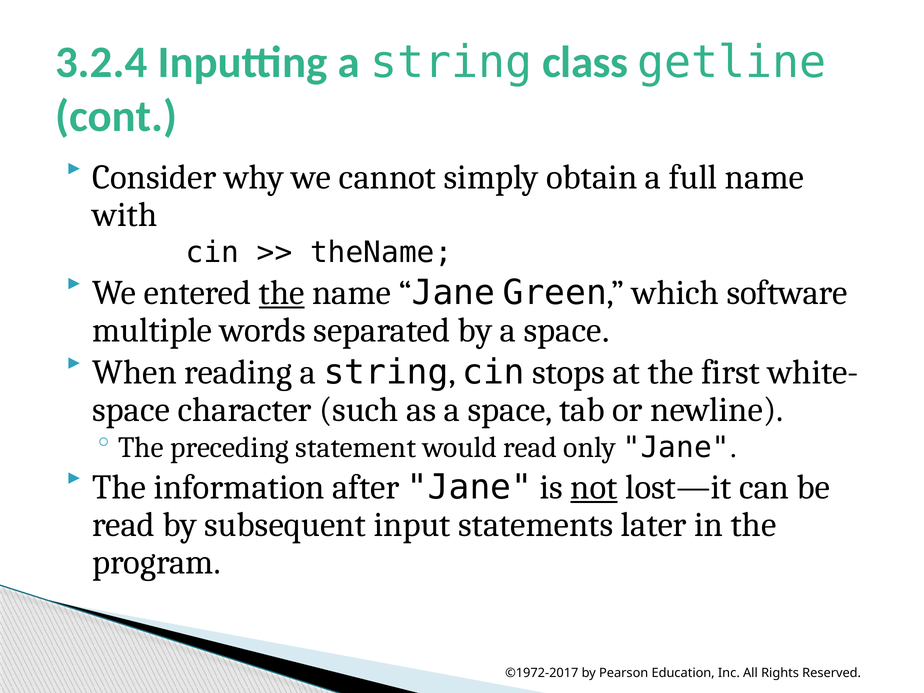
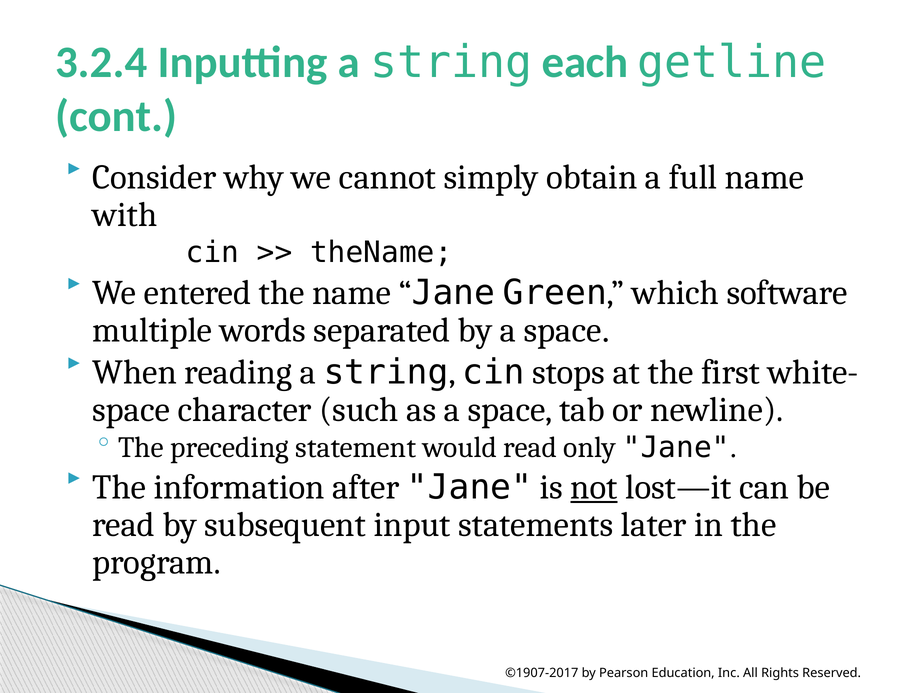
class: class -> each (585, 62)
the underline: present -> none (282, 293)
©1972-2017: ©1972-2017 -> ©1907-2017 (542, 673)
